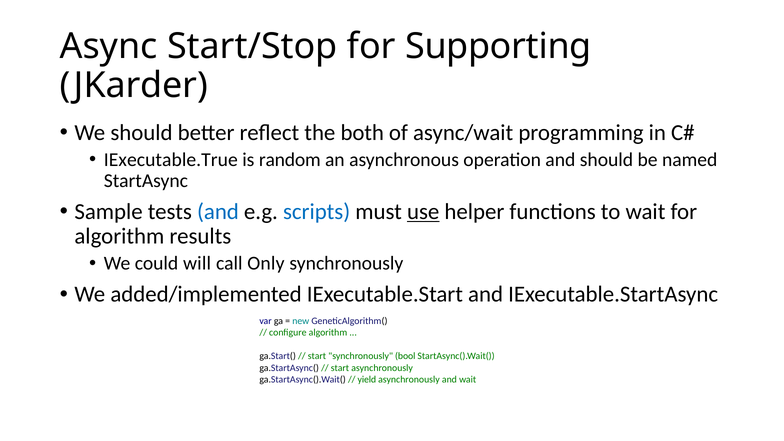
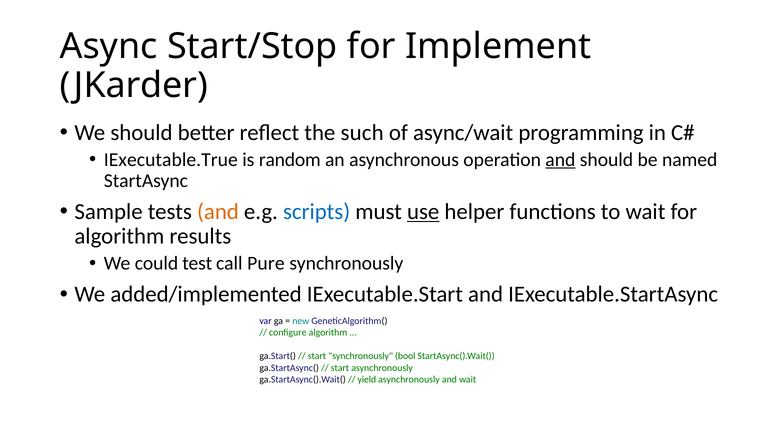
Supporting: Supporting -> Implement (498, 46)
both: both -> such (362, 133)
and underline: none -> present (560, 160)
and colour: blue -> orange (218, 212)
will: will -> test (197, 263)
Only: Only -> Pure (266, 263)
